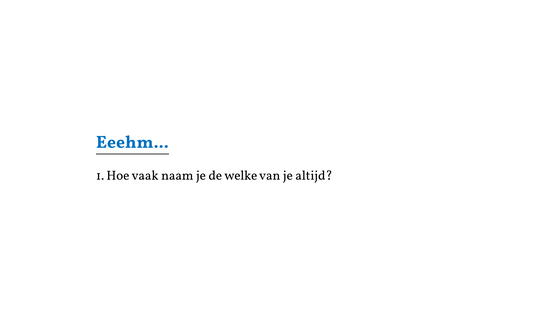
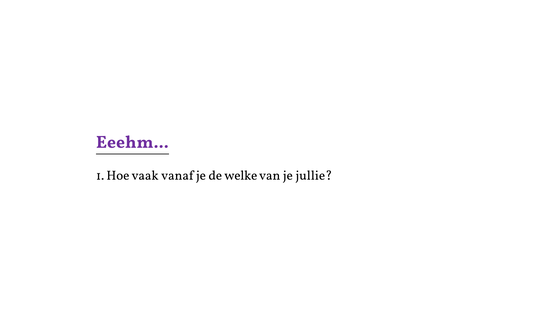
Eeehm colour: blue -> purple (132, 142)
naam: naam -> vanaf (177, 176)
altijd: altijd -> jullie (314, 176)
